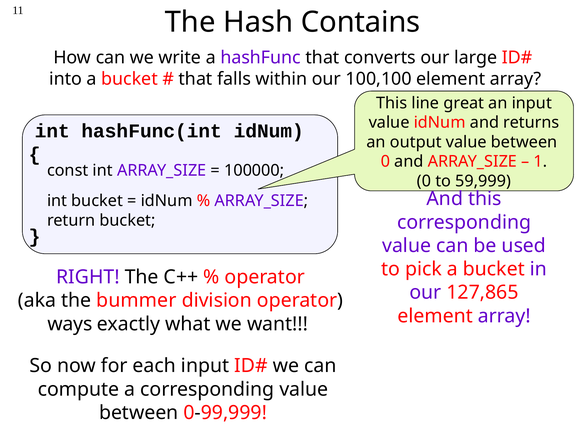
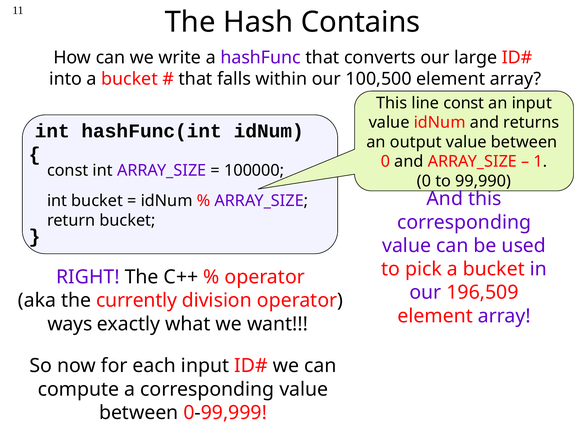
100,100: 100,100 -> 100,500 (379, 79)
line great: great -> const (464, 103)
59,999: 59,999 -> 99,990 (483, 181)
127,865: 127,865 -> 196,509 (483, 292)
bummer: bummer -> currently (137, 300)
